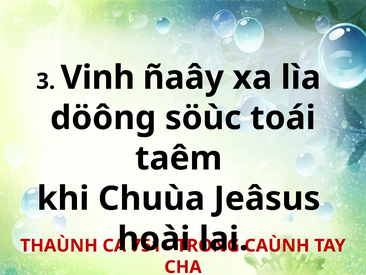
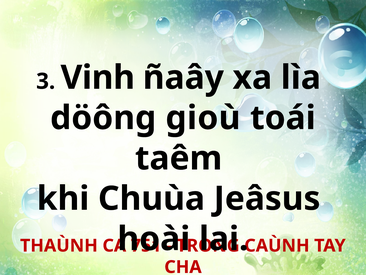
söùc: söùc -> gioù (203, 118)
